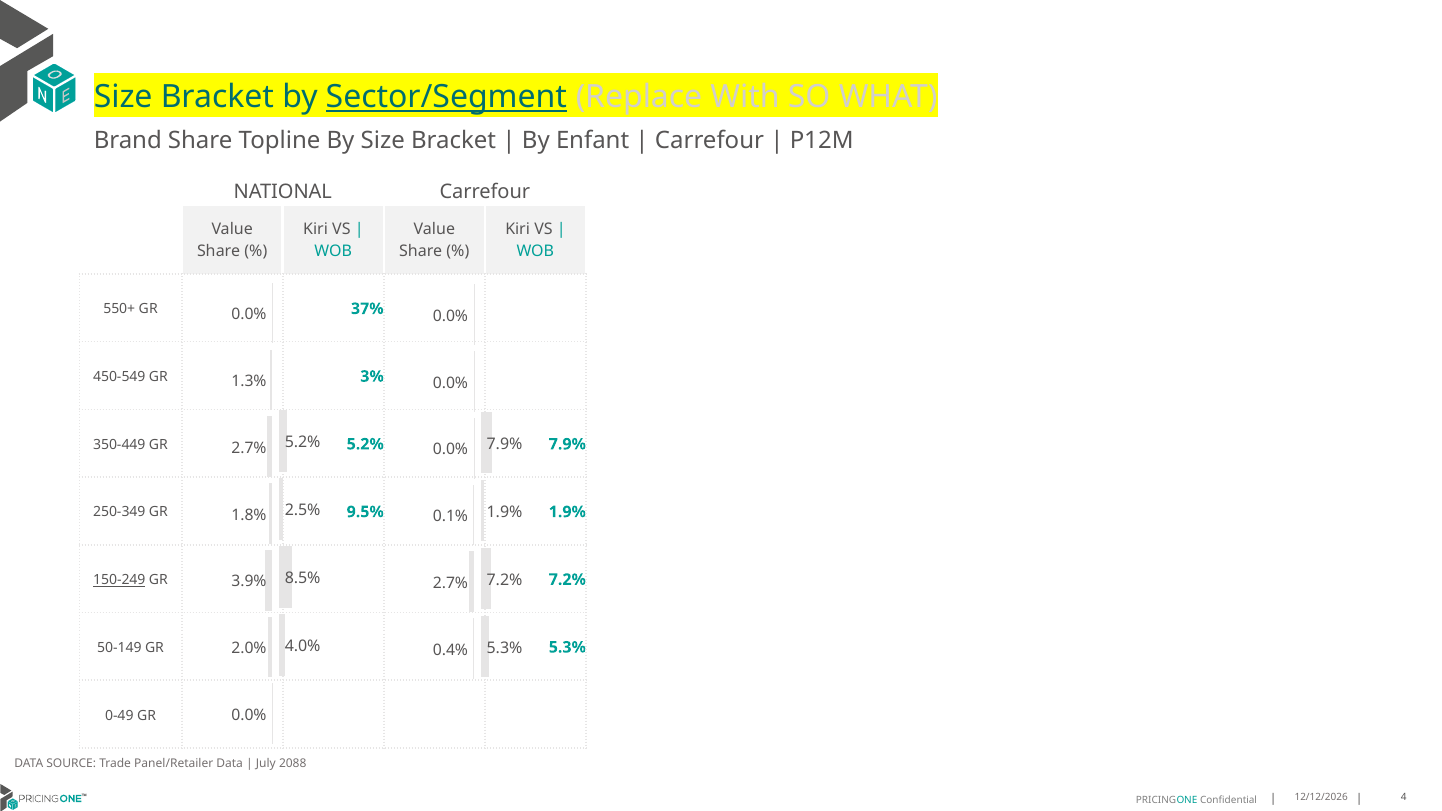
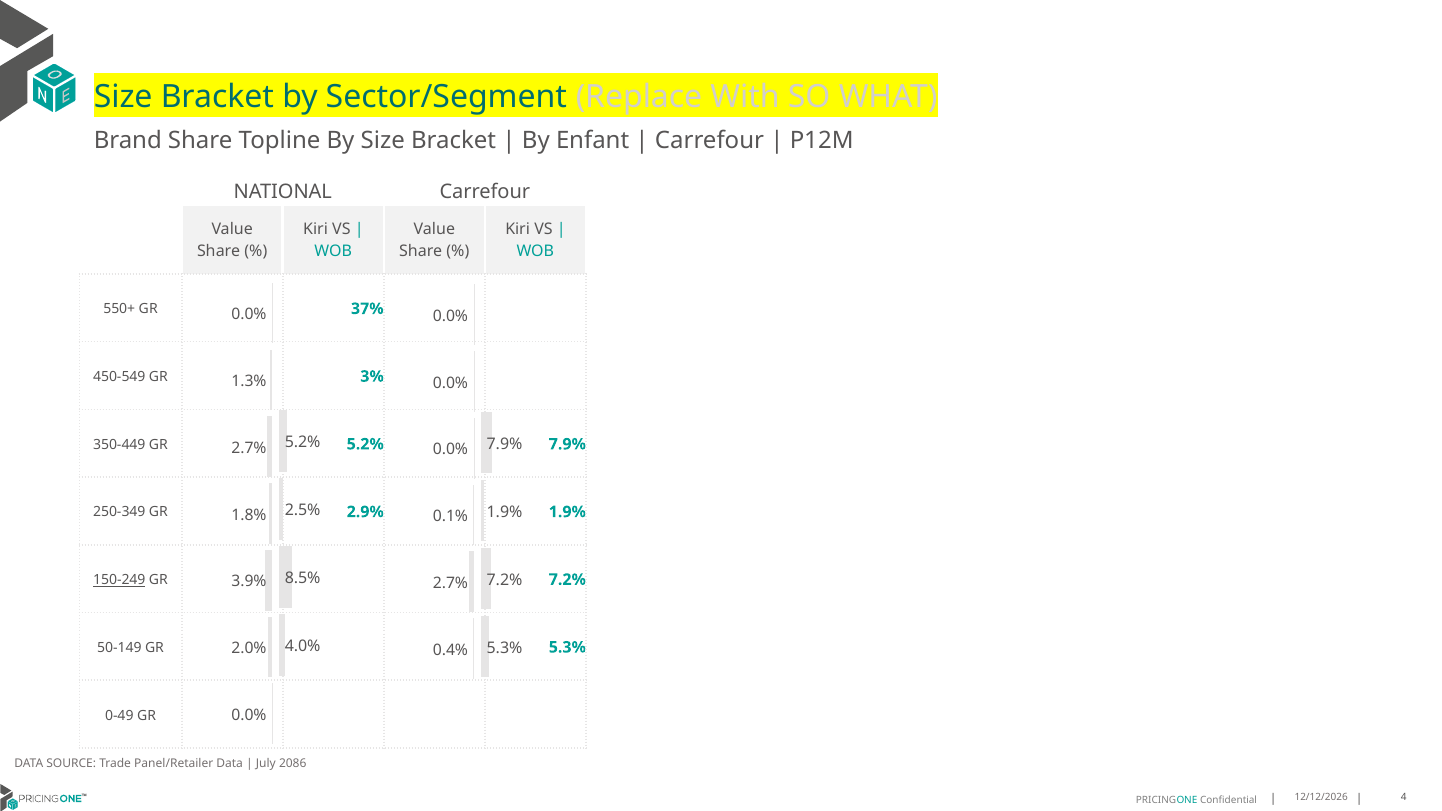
Sector/Segment underline: present -> none (446, 97)
9.5%: 9.5% -> 2.9% (365, 512)
2088: 2088 -> 2086 (293, 764)
